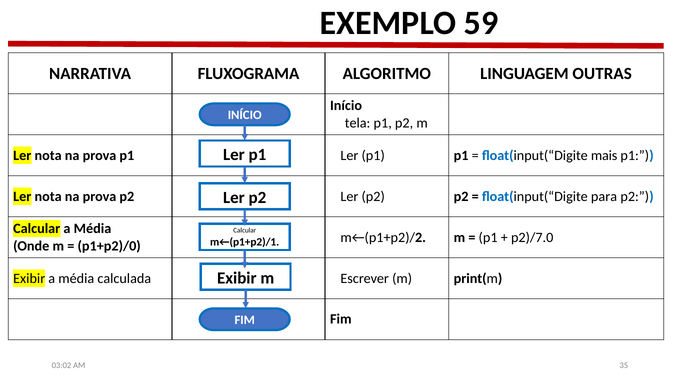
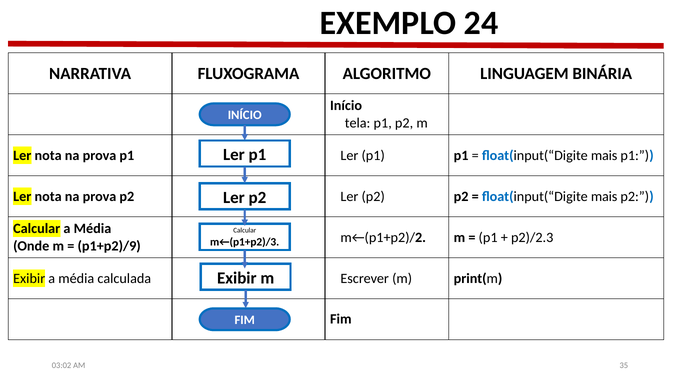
59: 59 -> 24 (481, 23)
OUTRAS: OUTRAS -> BINÁRIA (602, 73)
para: para -> mais (604, 196)
p2)/7.0: p2)/7.0 -> p2)/2.3 (532, 237)
m←(p1+p2)/1: m←(p1+p2)/1 -> m←(p1+p2)/3 (245, 242)
p1+p2)/0: p1+p2)/0 -> p1+p2)/9 (109, 246)
